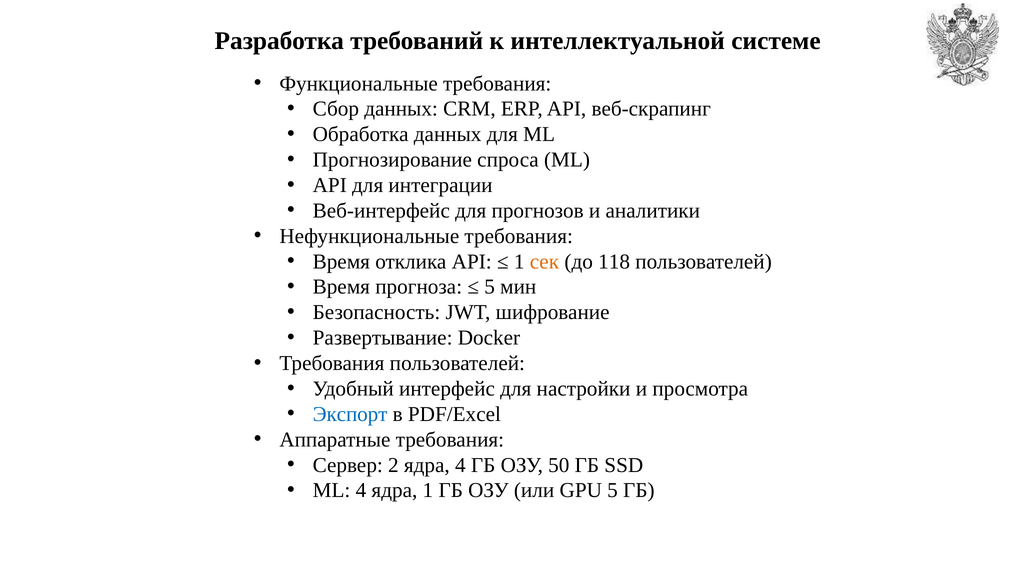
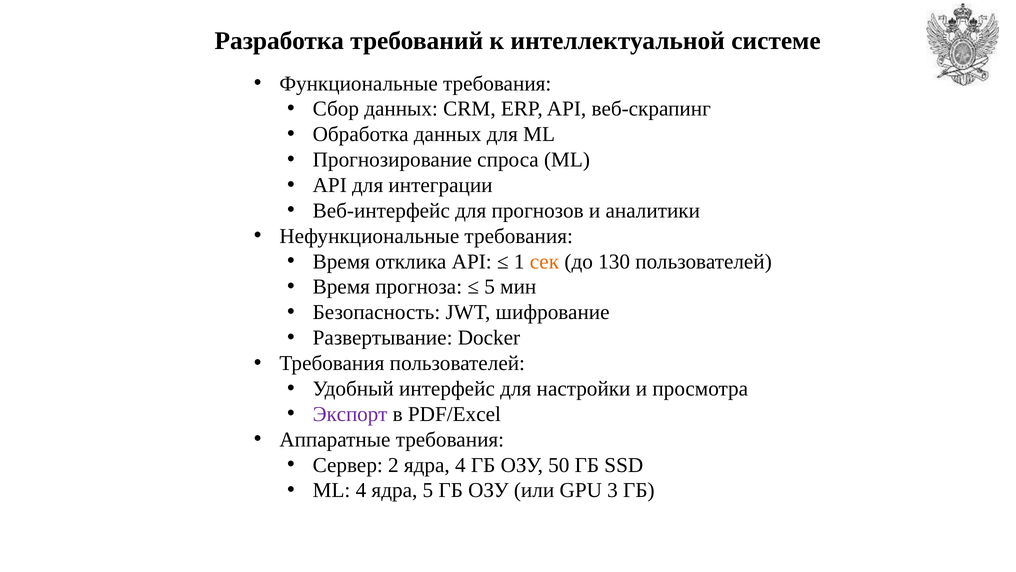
118: 118 -> 130 (614, 261)
Экспорт colour: blue -> purple (350, 414)
ядра 1: 1 -> 5 (428, 490)
GPU 5: 5 -> 3 (613, 490)
